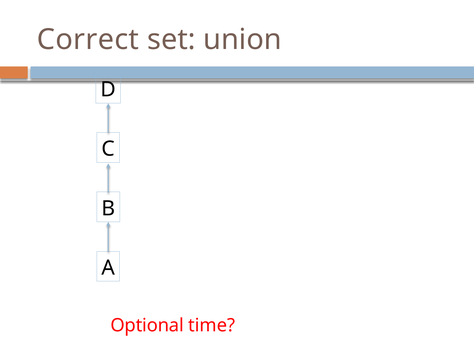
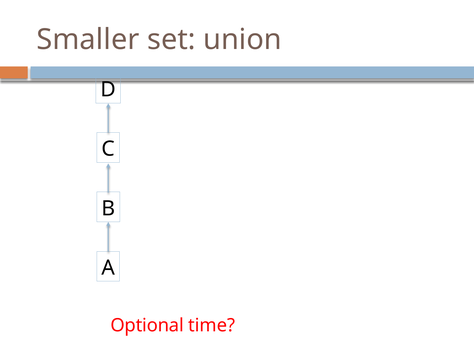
Correct: Correct -> Smaller (88, 40)
